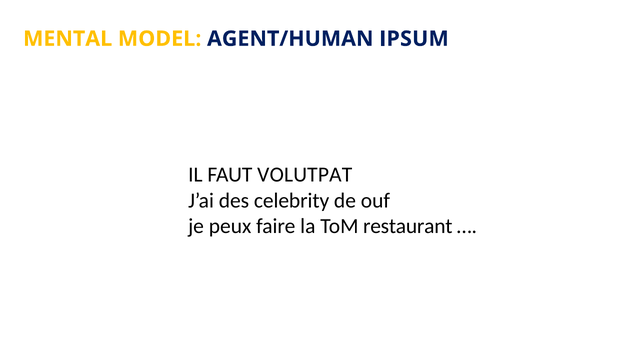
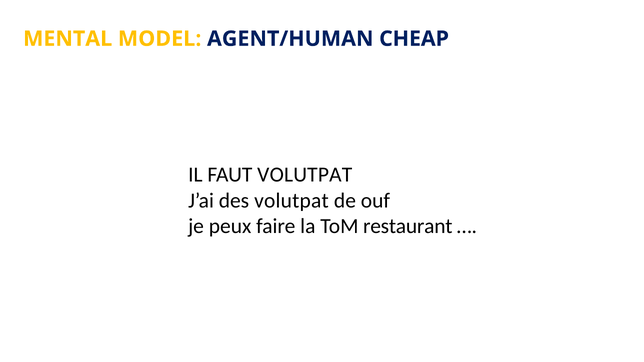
IPSUM: IPSUM -> CHEAP (414, 39)
des celebrity: celebrity -> volutpat (291, 201)
